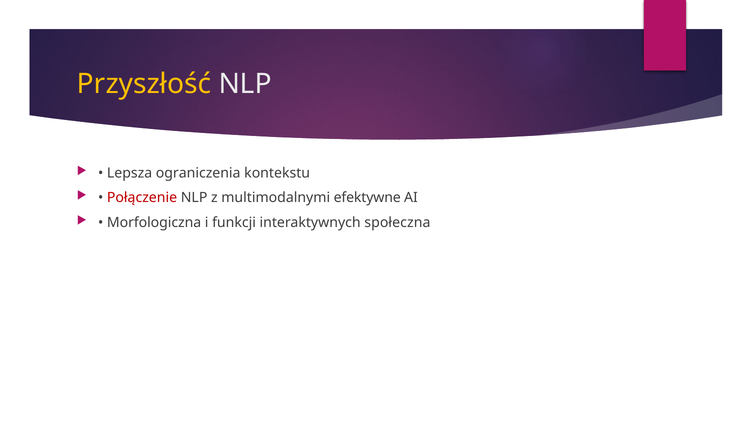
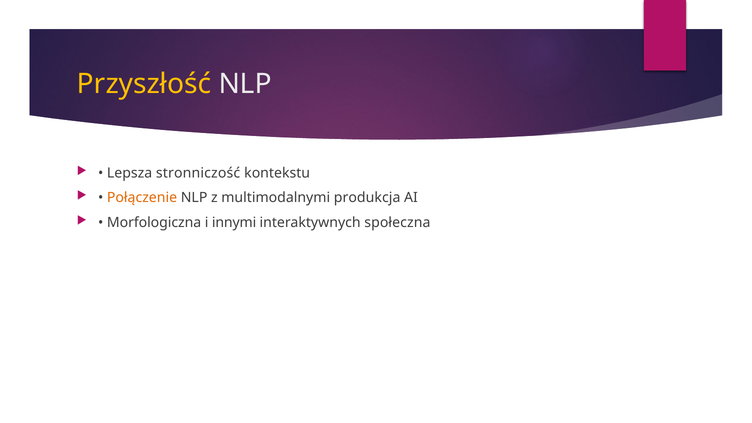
ograniczenia: ograniczenia -> stronniczość (198, 173)
Połączenie colour: red -> orange (142, 198)
efektywne: efektywne -> produkcja (367, 198)
funkcji: funkcji -> innymi (234, 222)
